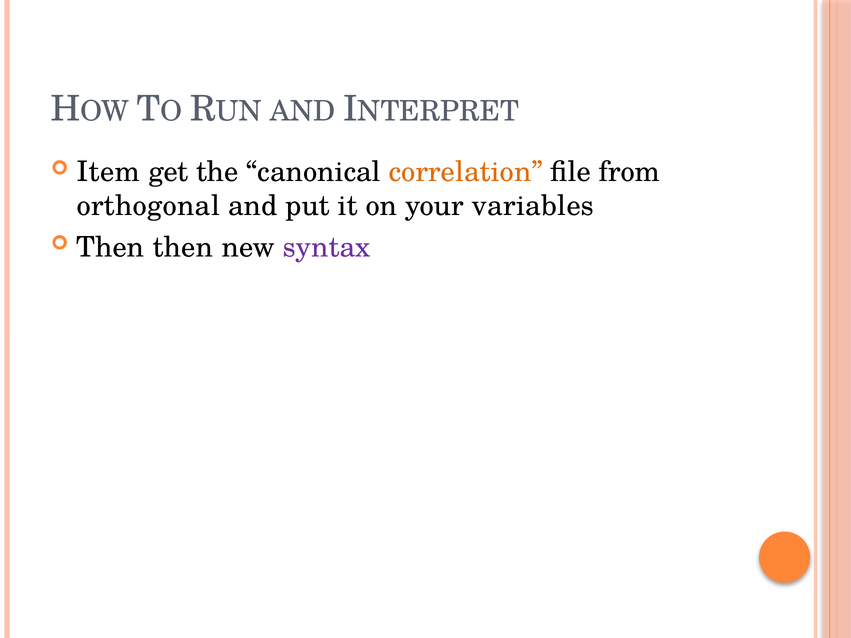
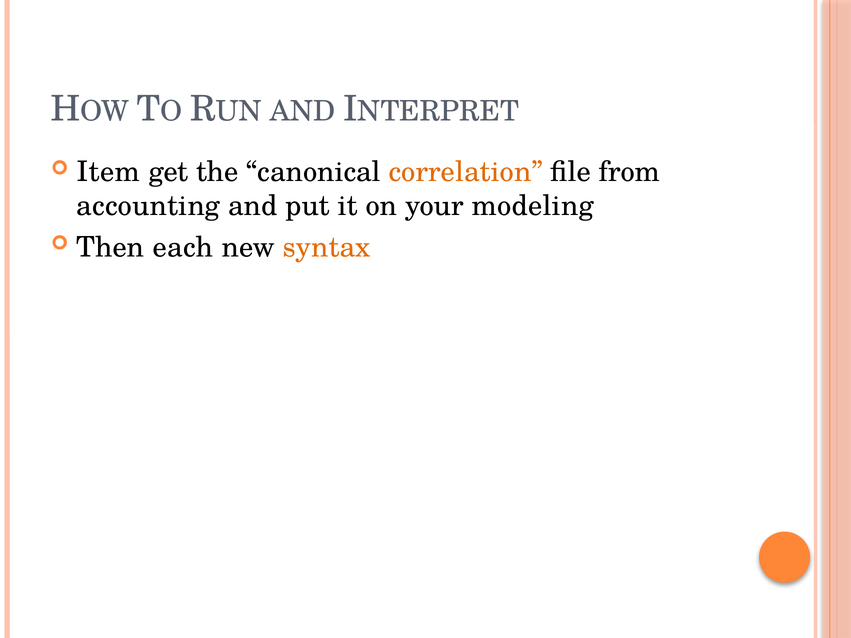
orthogonal: orthogonal -> accounting (148, 206)
variables: variables -> modeling (533, 206)
Then then: then -> each (183, 247)
syntax colour: purple -> orange (327, 247)
